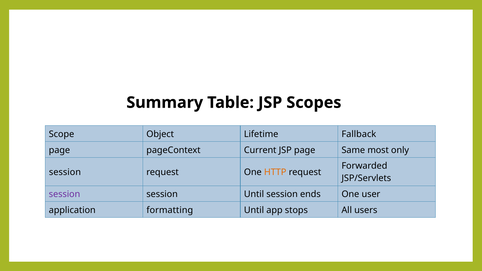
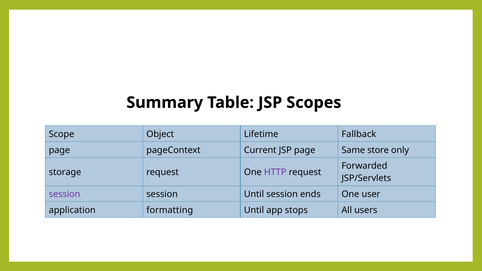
most: most -> store (378, 150)
session: session -> storage (65, 172)
HTTP colour: orange -> purple (275, 172)
